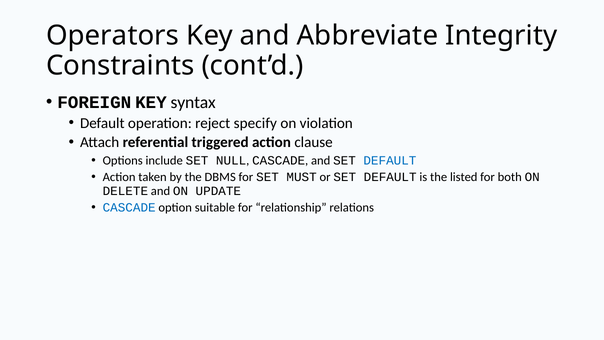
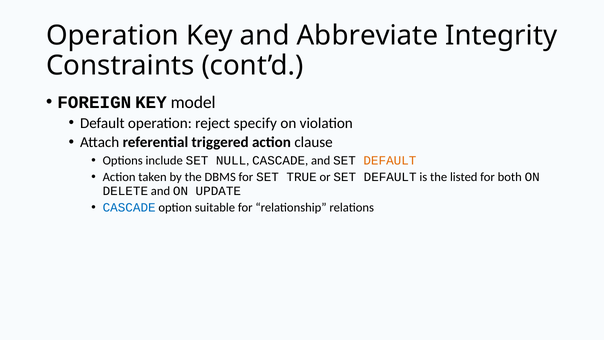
Operators: Operators -> Operation (113, 36)
syntax: syntax -> model (193, 102)
DEFAULT colour: blue -> orange (390, 160)
MUST: MUST -> TRUE (302, 177)
